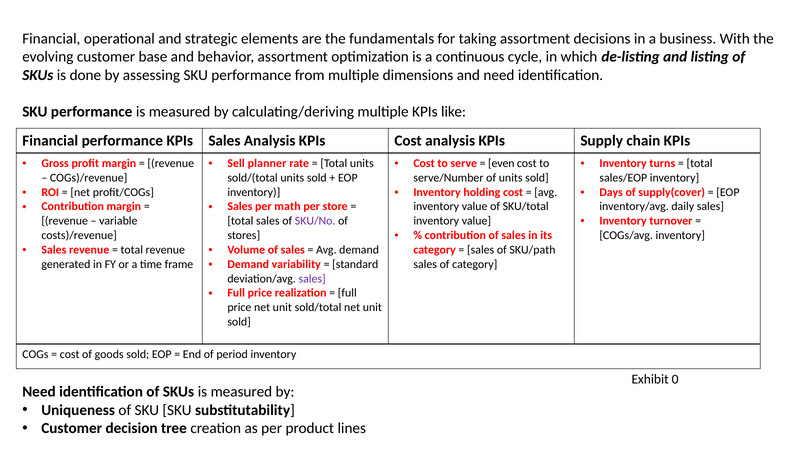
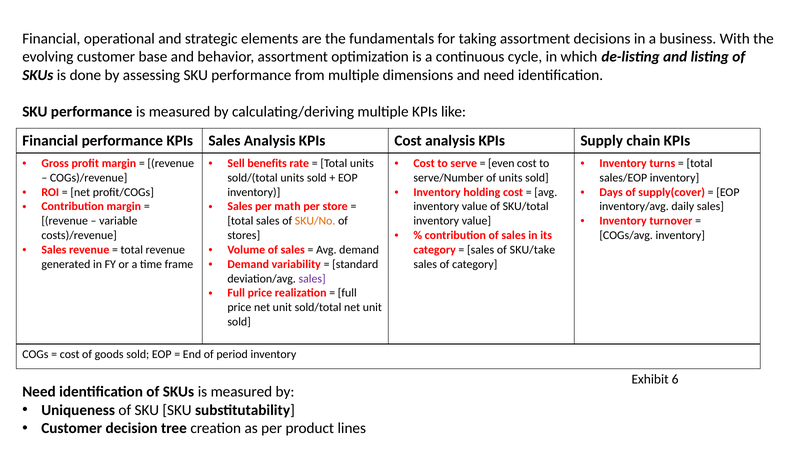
planner: planner -> benefits (267, 163)
SKU/No colour: purple -> orange (315, 221)
SKU/path: SKU/path -> SKU/take (532, 250)
0: 0 -> 6 (675, 379)
